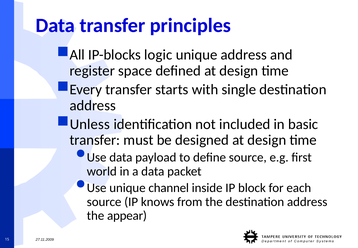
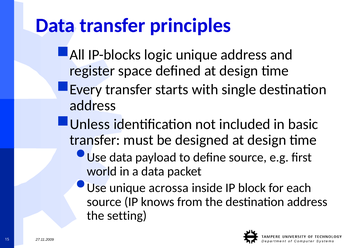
channel: channel -> acrossa (169, 188)
appear: appear -> setting (127, 216)
